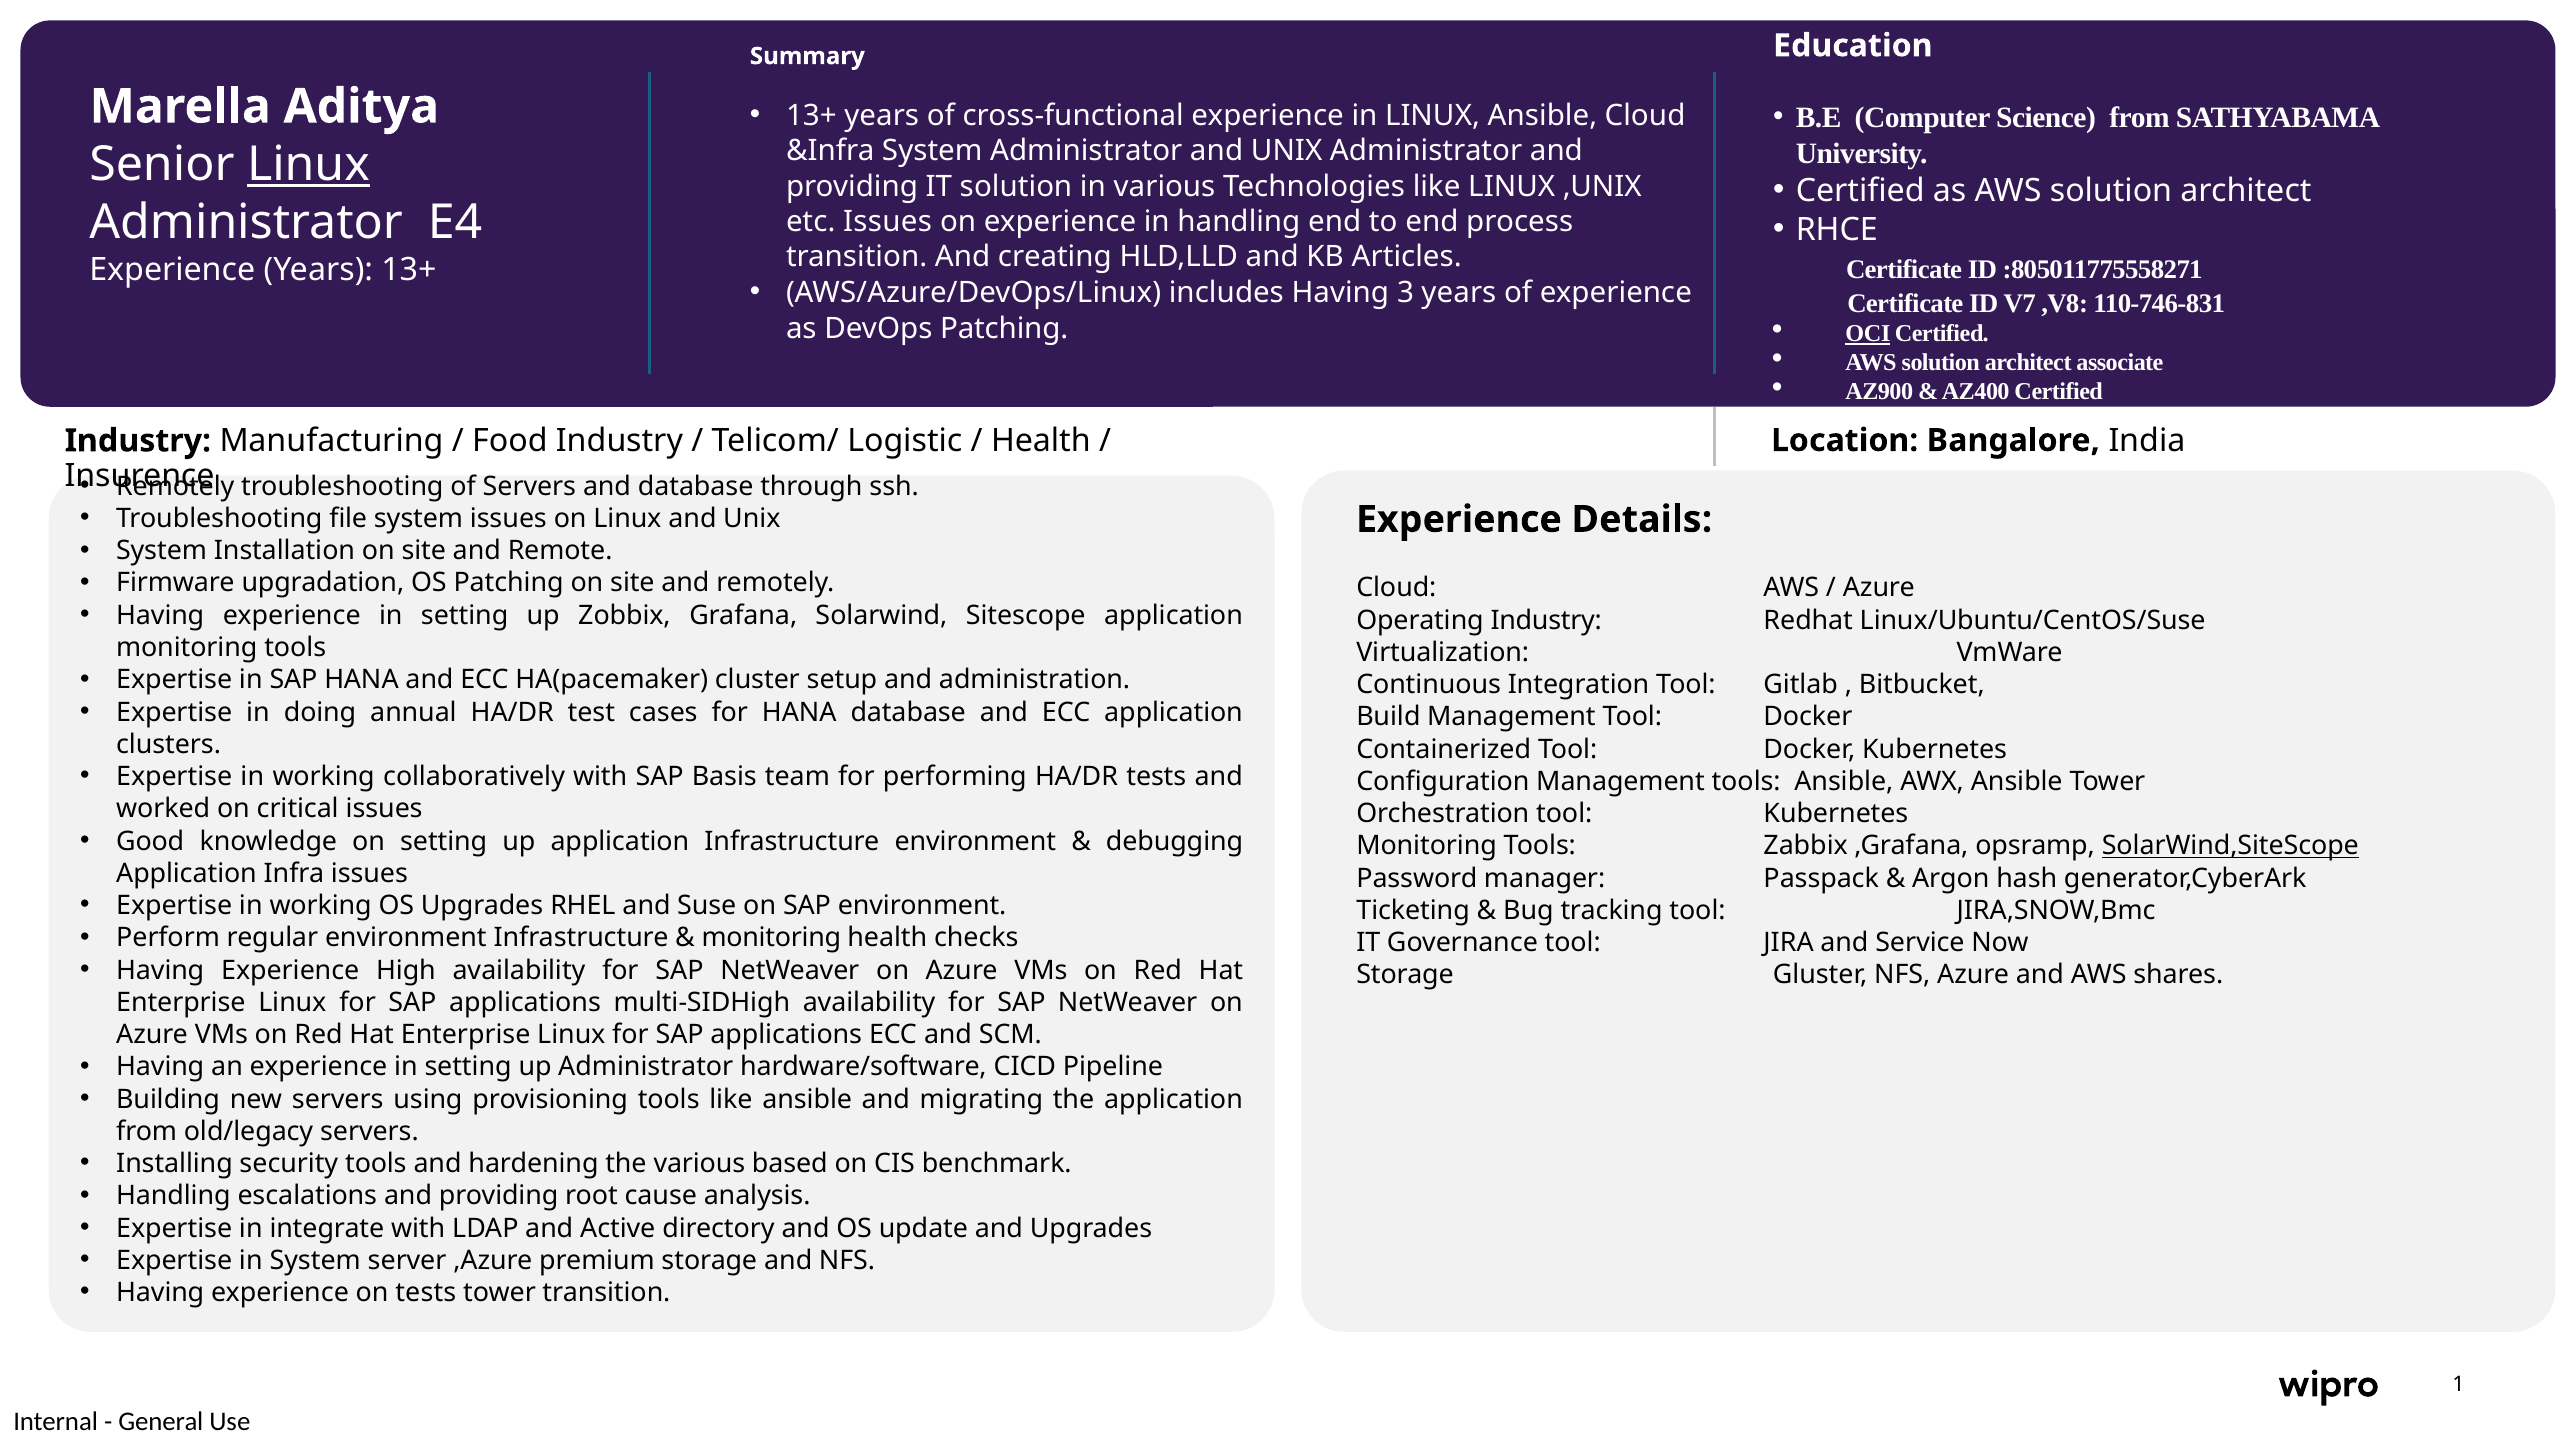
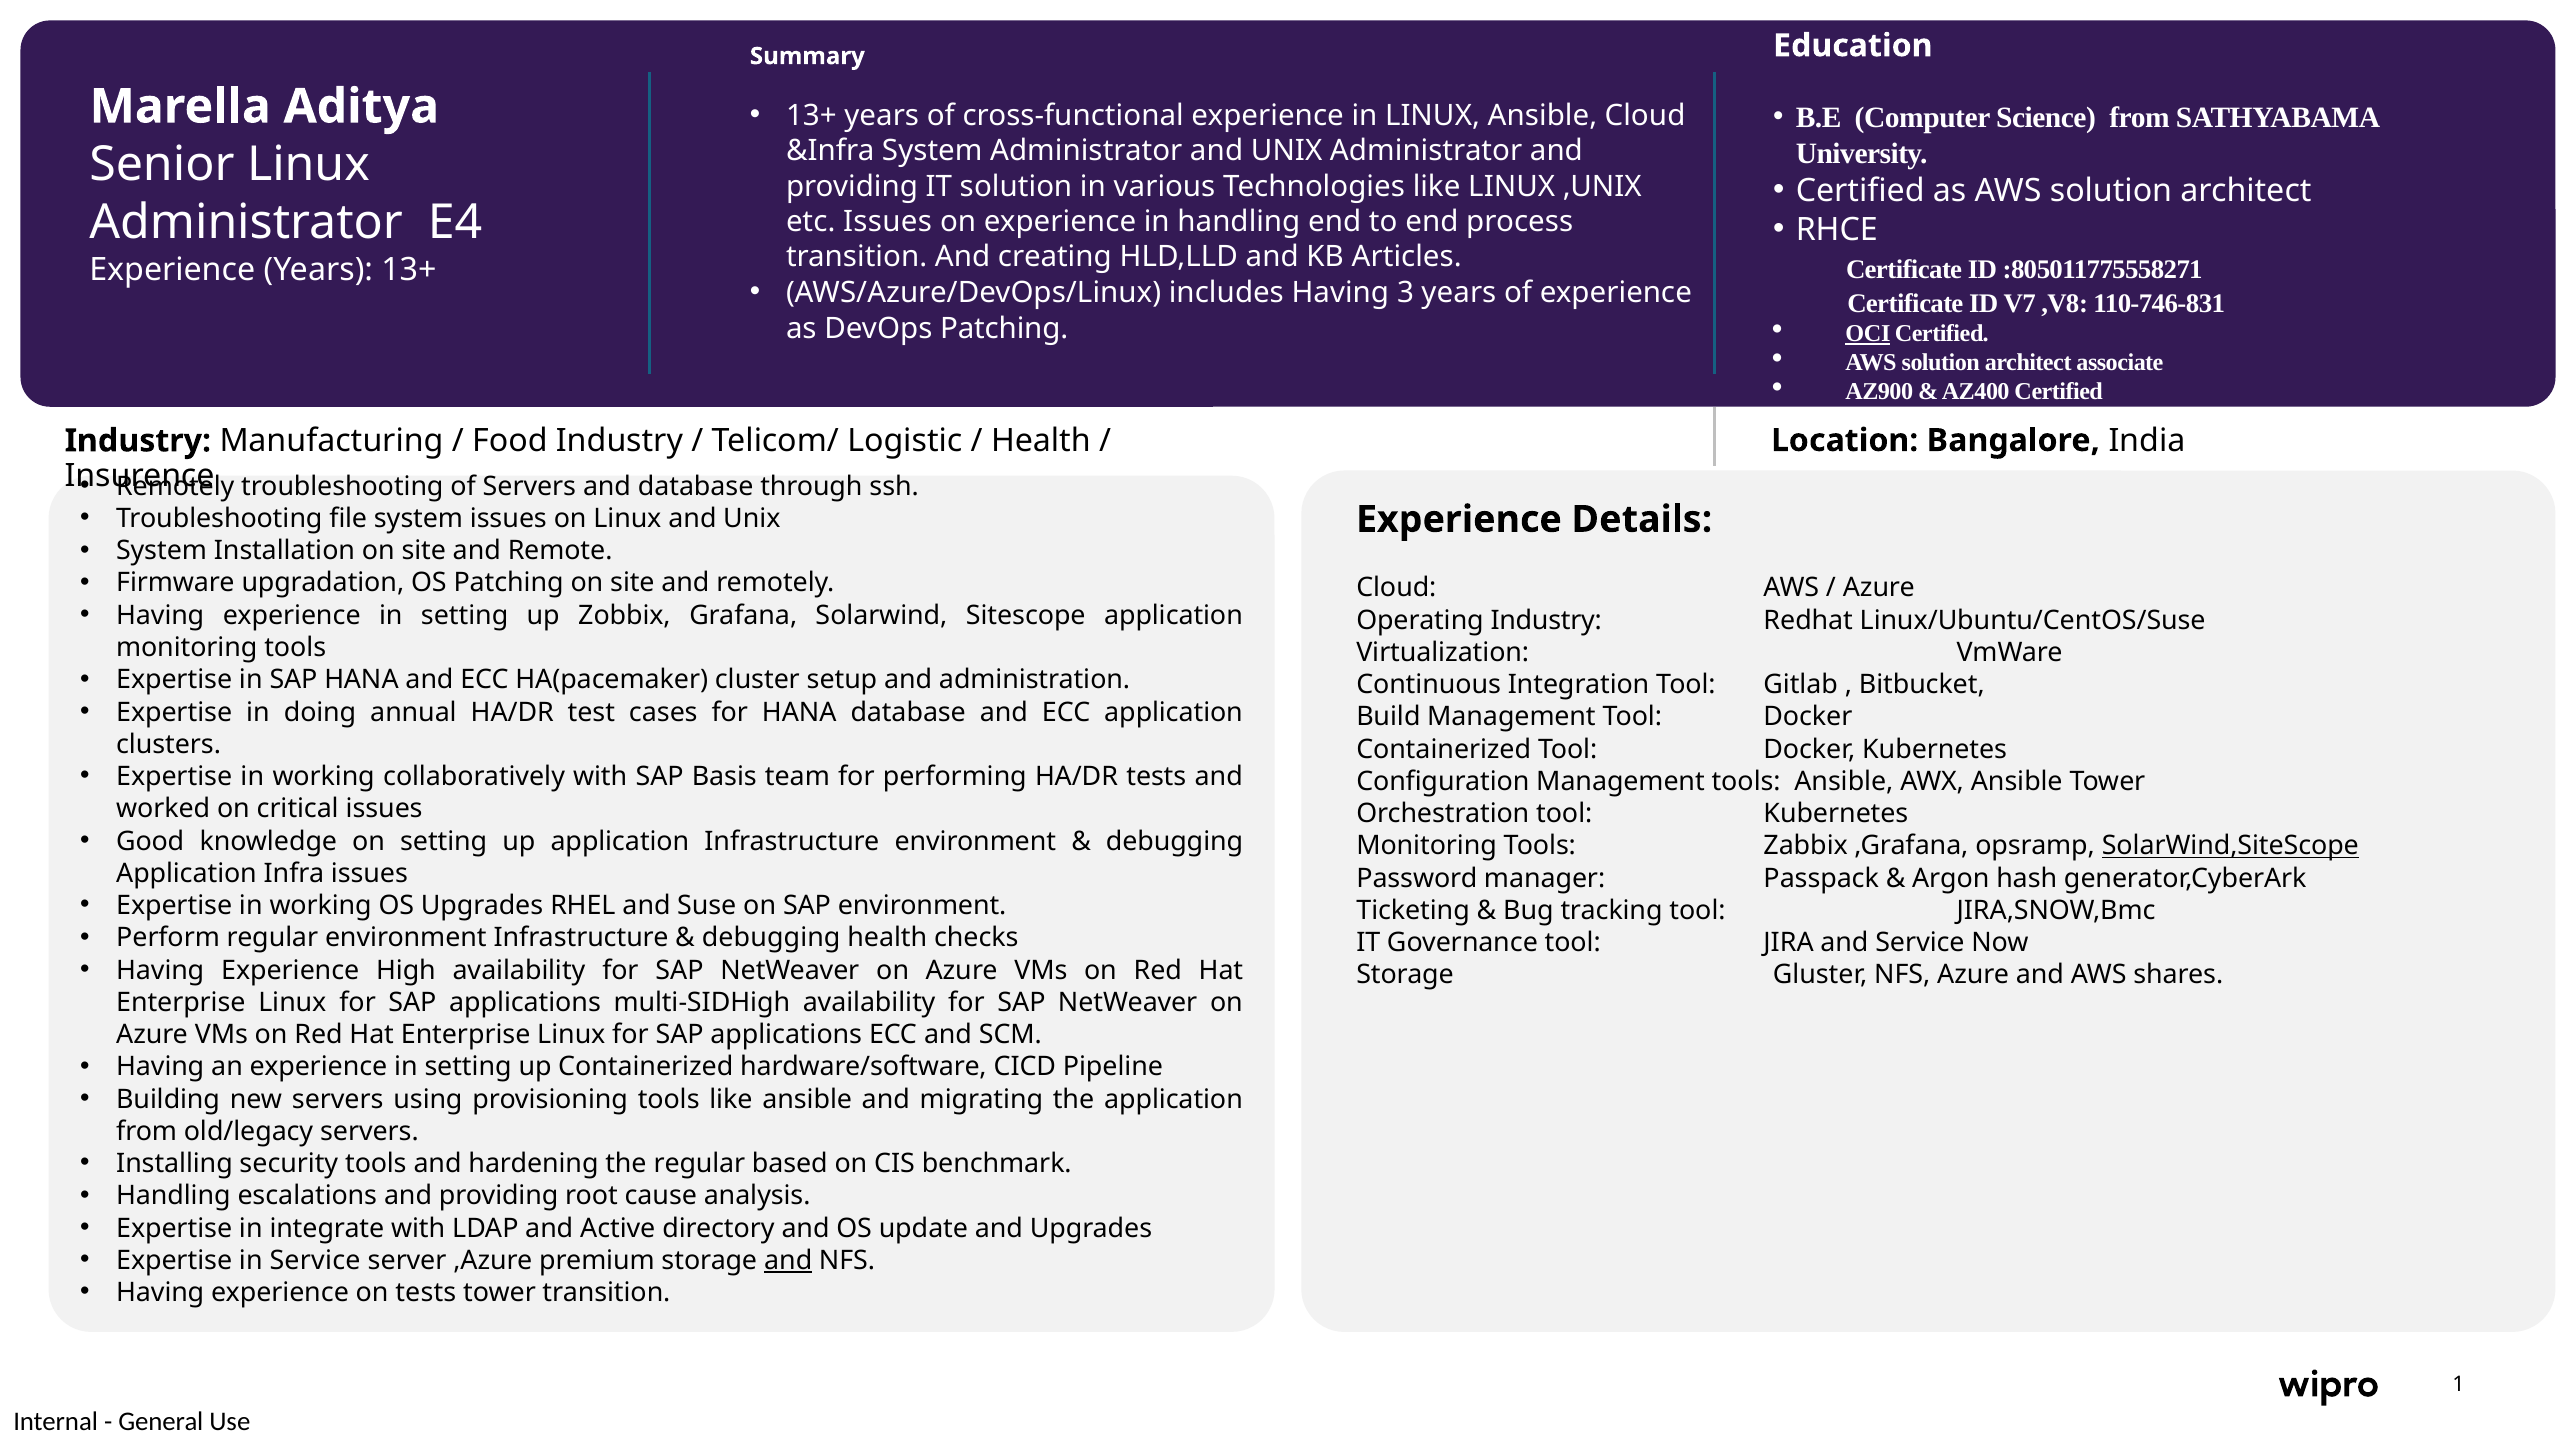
Linux underline: present -> none (308, 165)
monitoring: monitoring -> debugging (771, 938)
up Administrator: Administrator -> Containerized (646, 1067)
the various: various -> regular (699, 1164)
in System: System -> Service (315, 1260)
and underline: none -> present (788, 1260)
